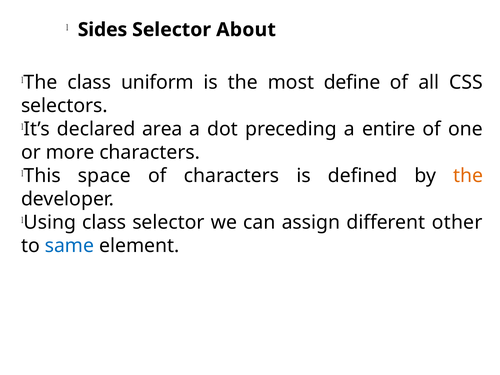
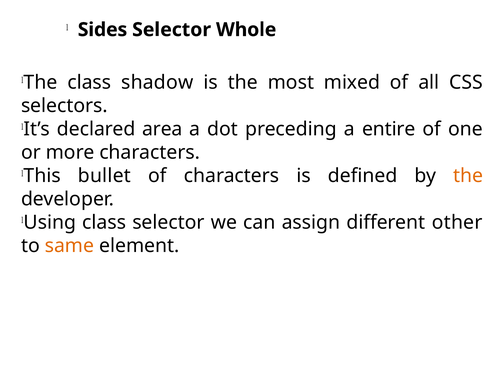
About: About -> Whole (246, 30)
uniform: uniform -> shadow (157, 82)
define: define -> mixed (352, 82)
space: space -> bullet (104, 176)
same colour: blue -> orange (69, 246)
